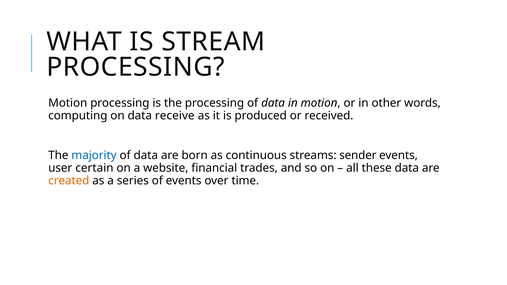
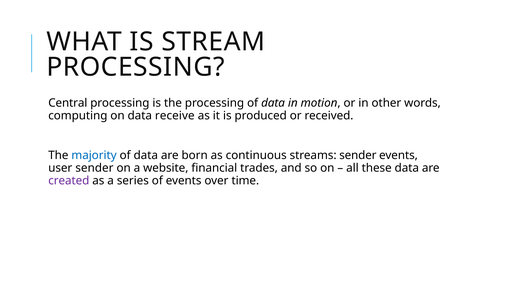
Motion: Motion -> Central (68, 103)
user certain: certain -> sender (94, 168)
created colour: orange -> purple (69, 181)
